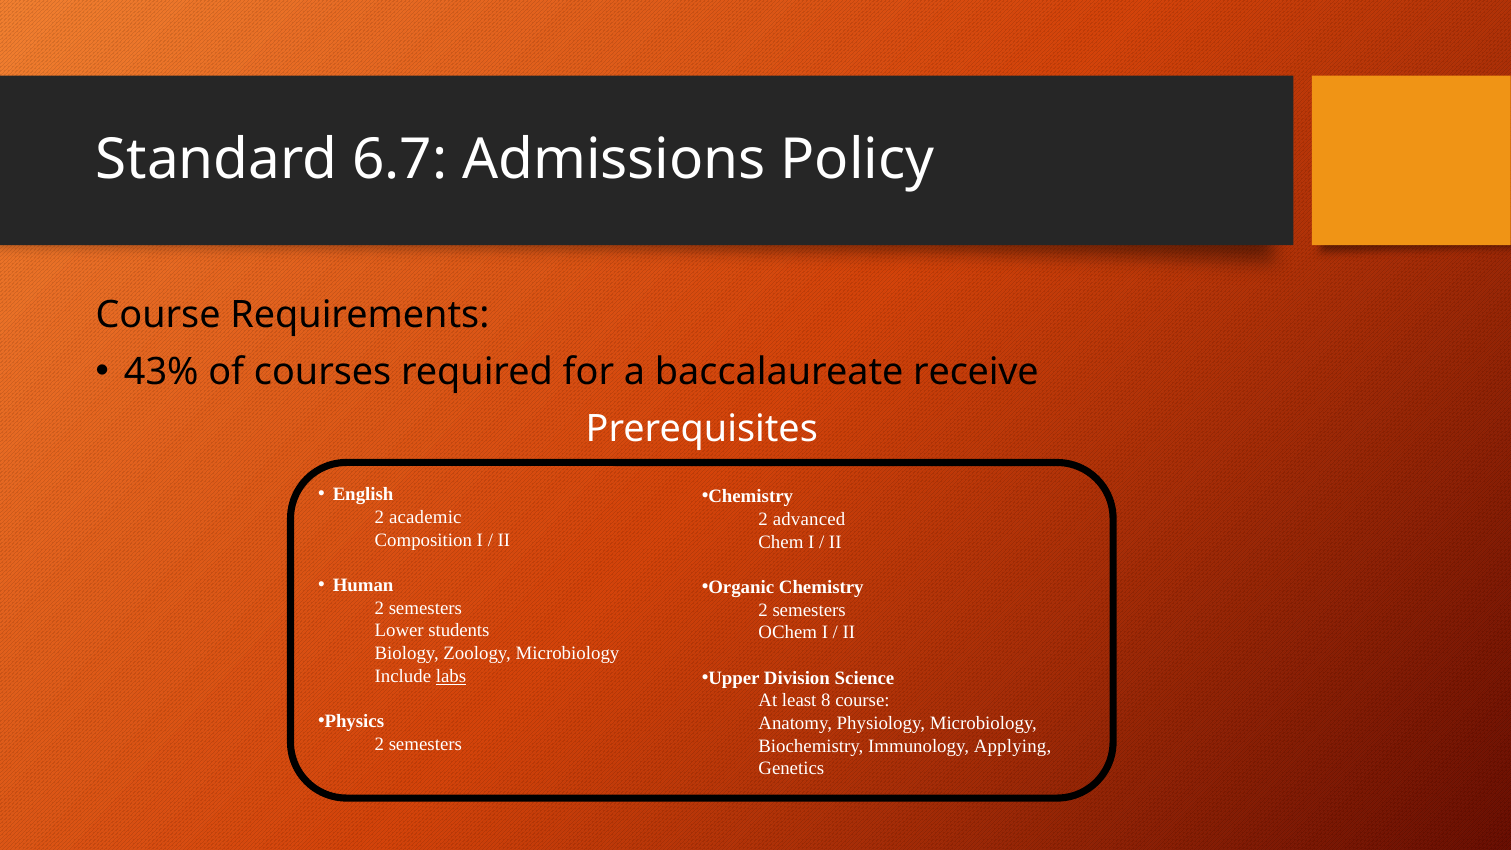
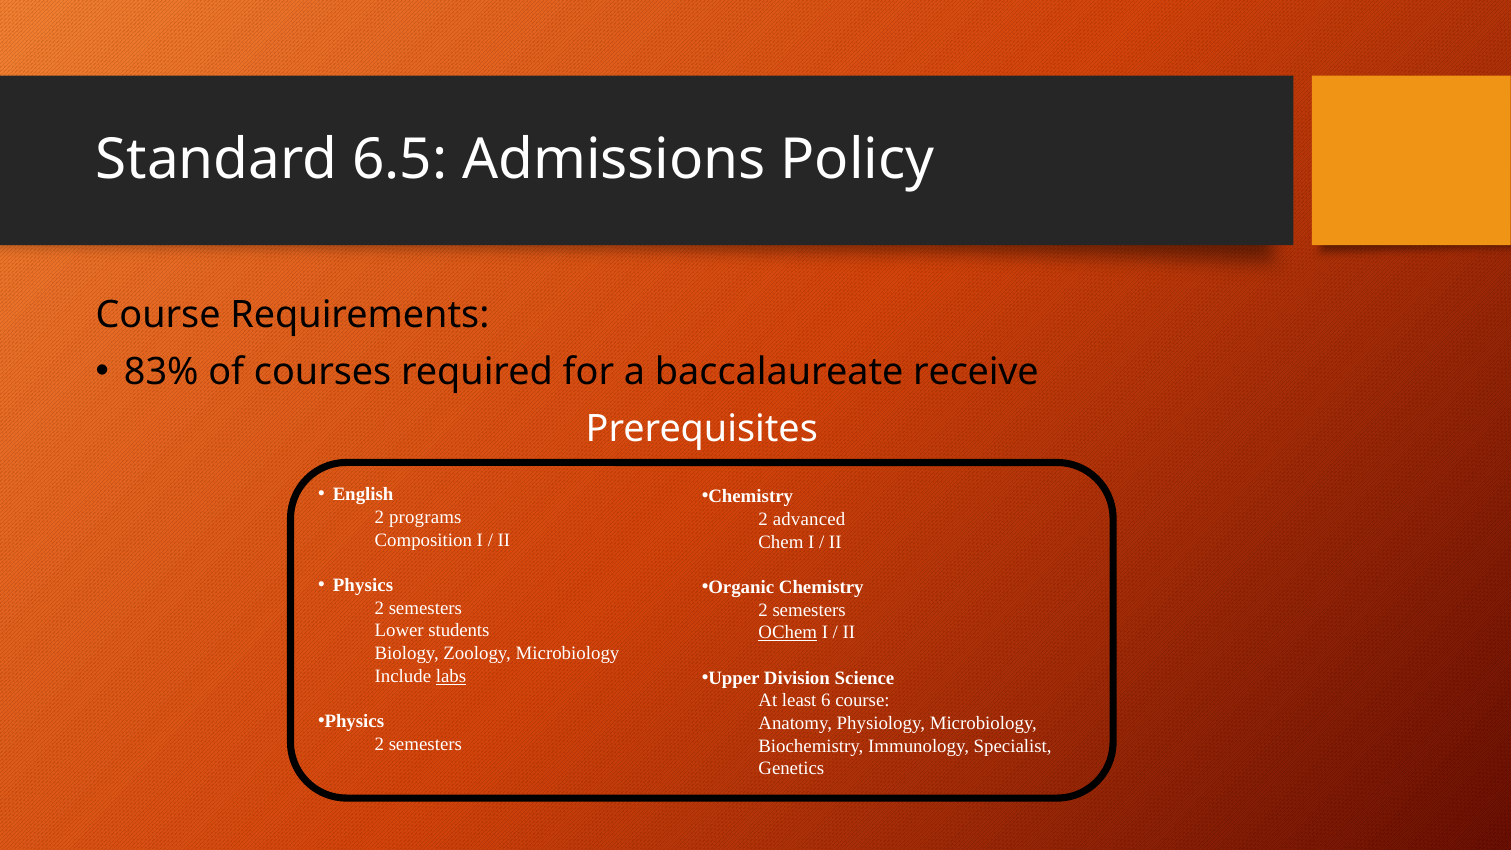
6.7: 6.7 -> 6.5 (400, 160)
43%: 43% -> 83% (161, 372)
academic: academic -> programs (425, 517)
Human: Human -> Physics (363, 585)
OChem underline: none -> present (788, 632)
8: 8 -> 6 (826, 700)
Applying: Applying -> Specialist (1013, 746)
